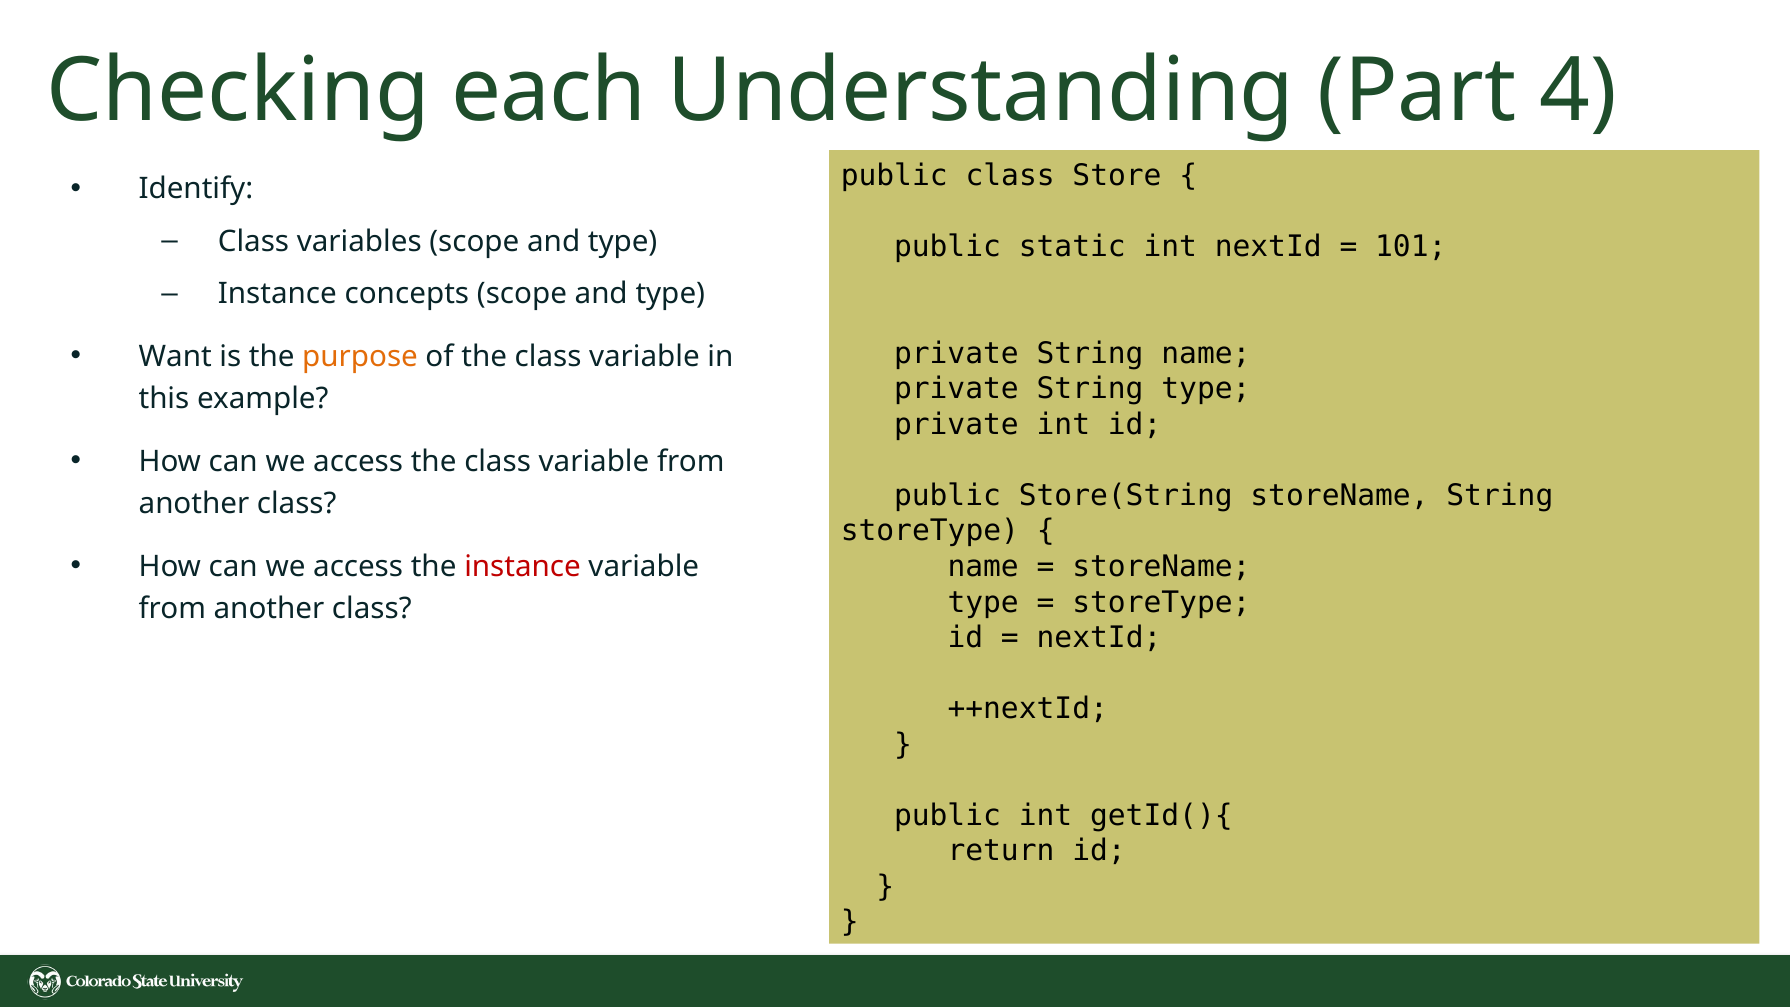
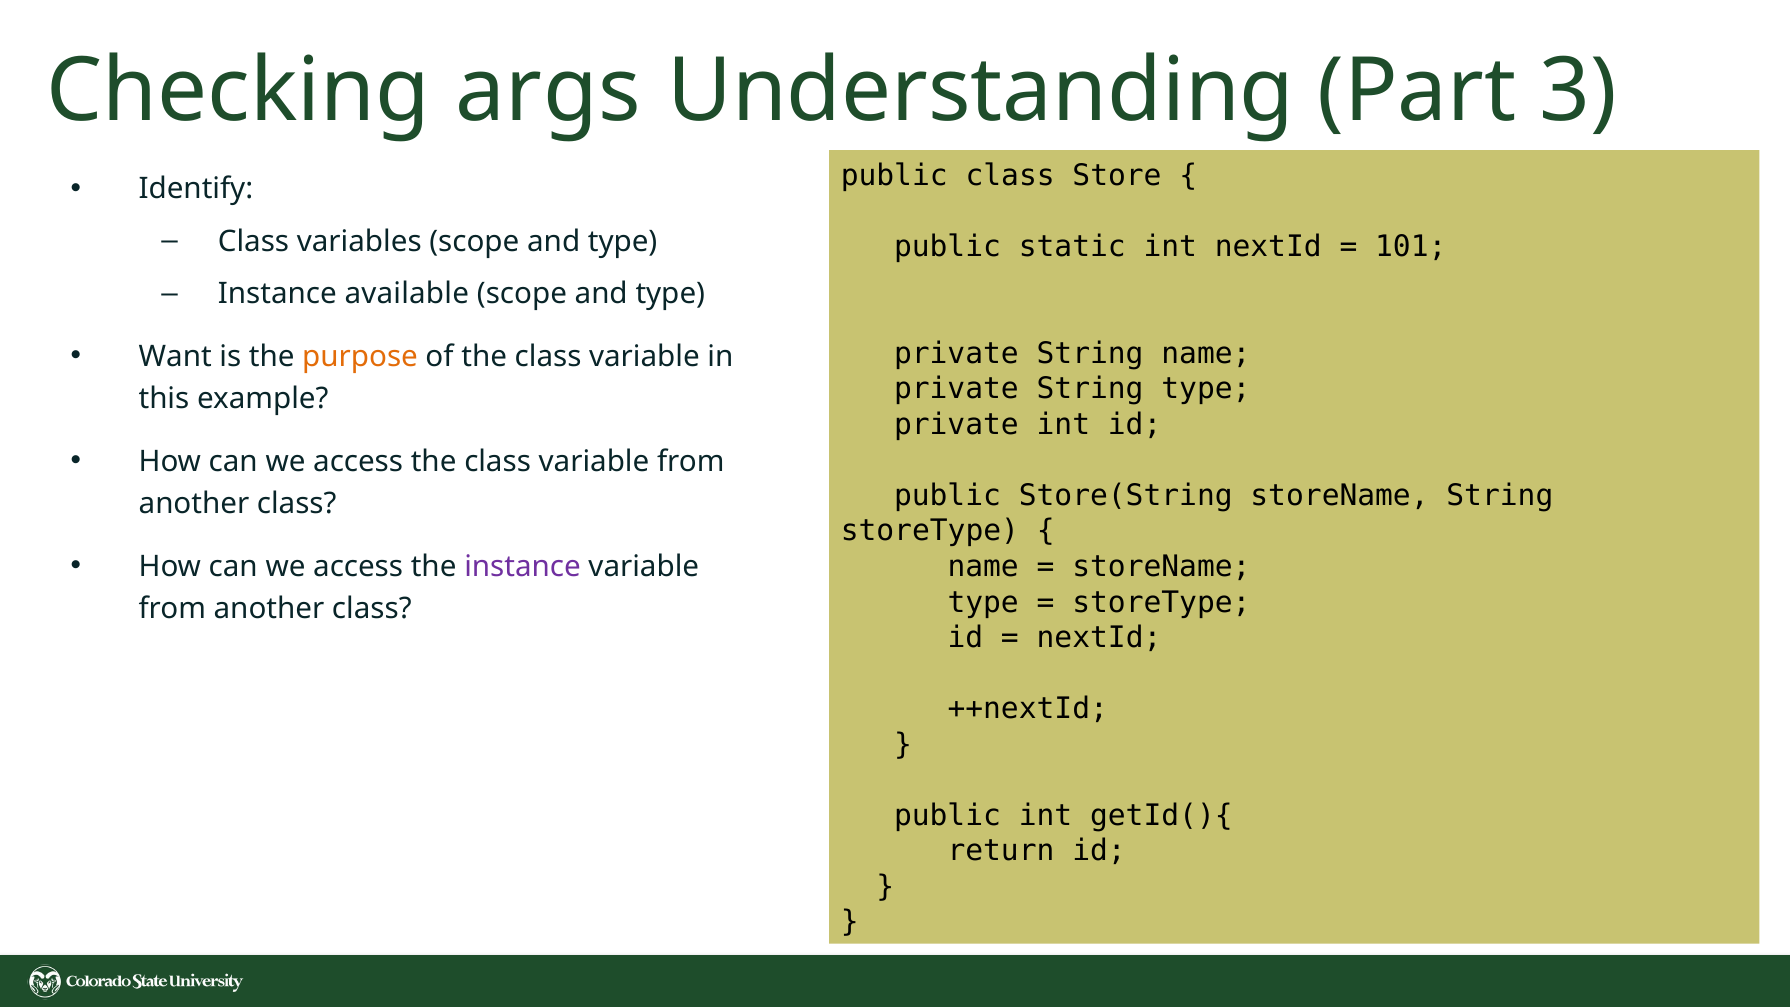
each: each -> args (548, 91)
4: 4 -> 3 (1578, 91)
concepts: concepts -> available (407, 294)
instance colour: red -> purple (523, 566)
